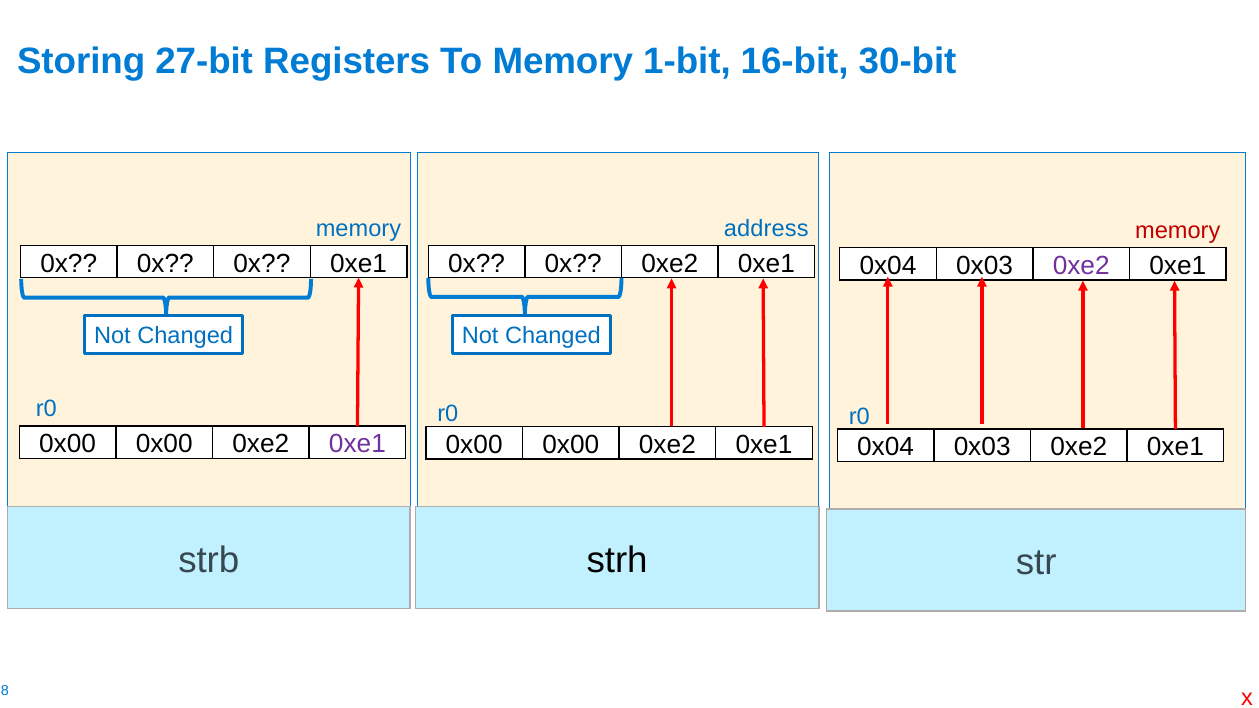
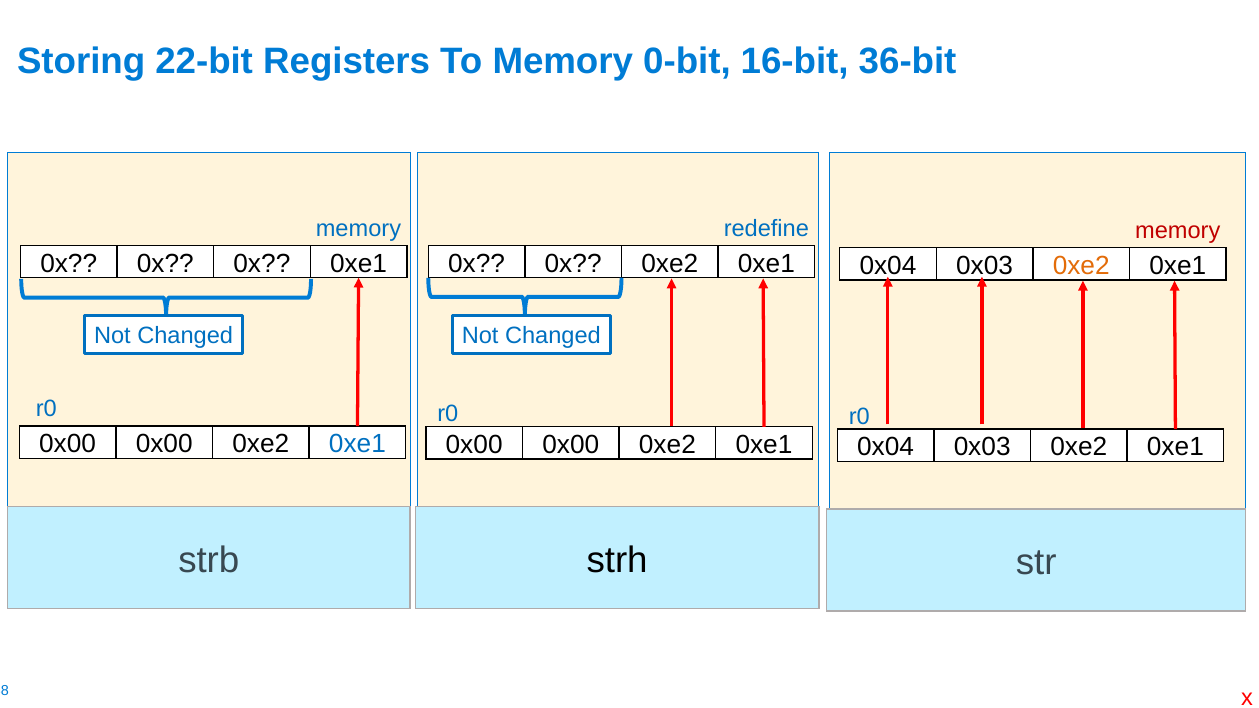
27-bit: 27-bit -> 22-bit (204, 61)
1-bit: 1-bit -> 0-bit (687, 61)
30-bit: 30-bit -> 36-bit (908, 61)
address: address -> redefine (766, 229)
0xe2 colour: purple -> orange (1081, 266)
0xe1 colour: purple -> blue (357, 444)
